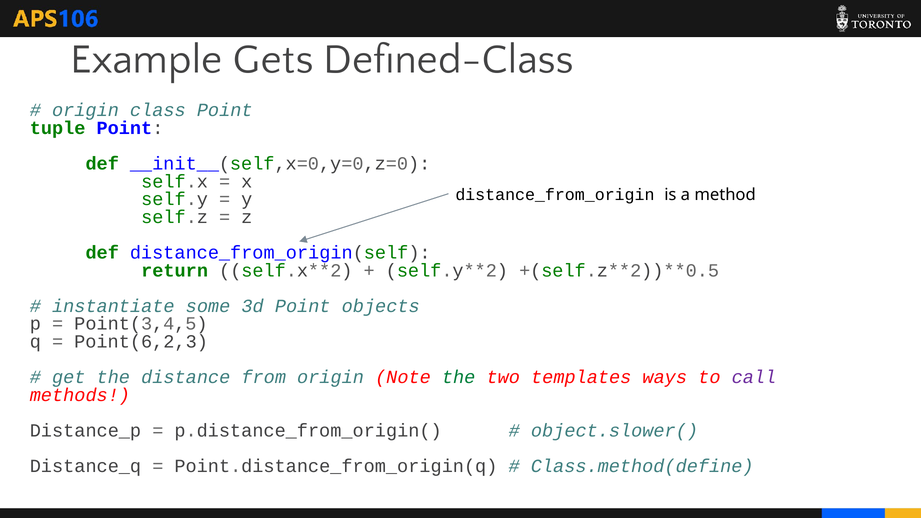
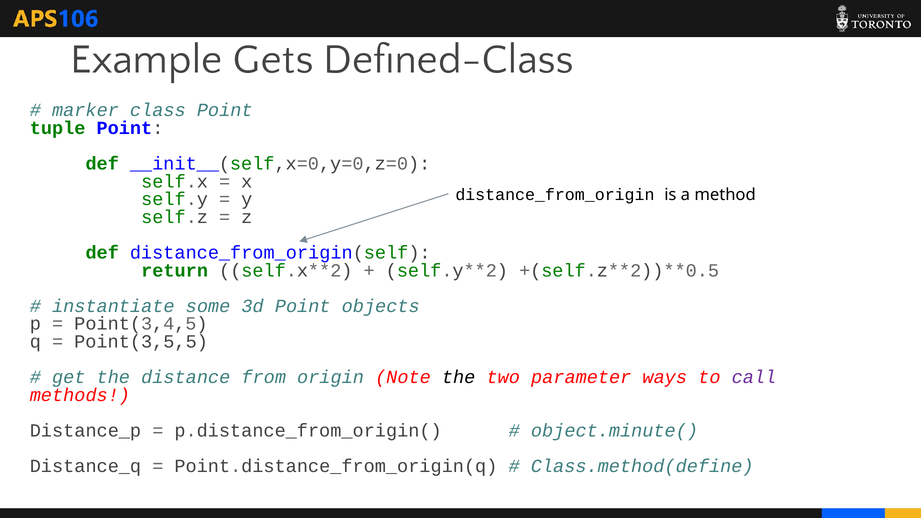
origin: origin -> marker (85, 110)
Point(6,2,3: Point(6,2,3 -> Point(3,5,5 (141, 342)
the colour: green -> black (459, 377)
templates: templates -> parameter (581, 377)
object.slower(: object.slower( -> object.minute( (615, 431)
